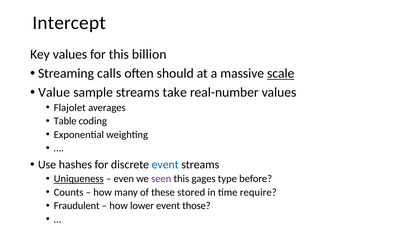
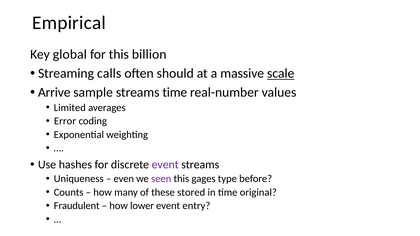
Intercept: Intercept -> Empirical (69, 23)
Key values: values -> global (70, 54)
Value: Value -> Arrive (54, 93)
streams take: take -> time (175, 93)
Flajolet: Flajolet -> Limited (70, 108)
Table: Table -> Error (65, 121)
event colour: blue -> purple (165, 165)
Uniqueness underline: present -> none (79, 179)
require: require -> original (258, 192)
those: those -> entry (196, 206)
